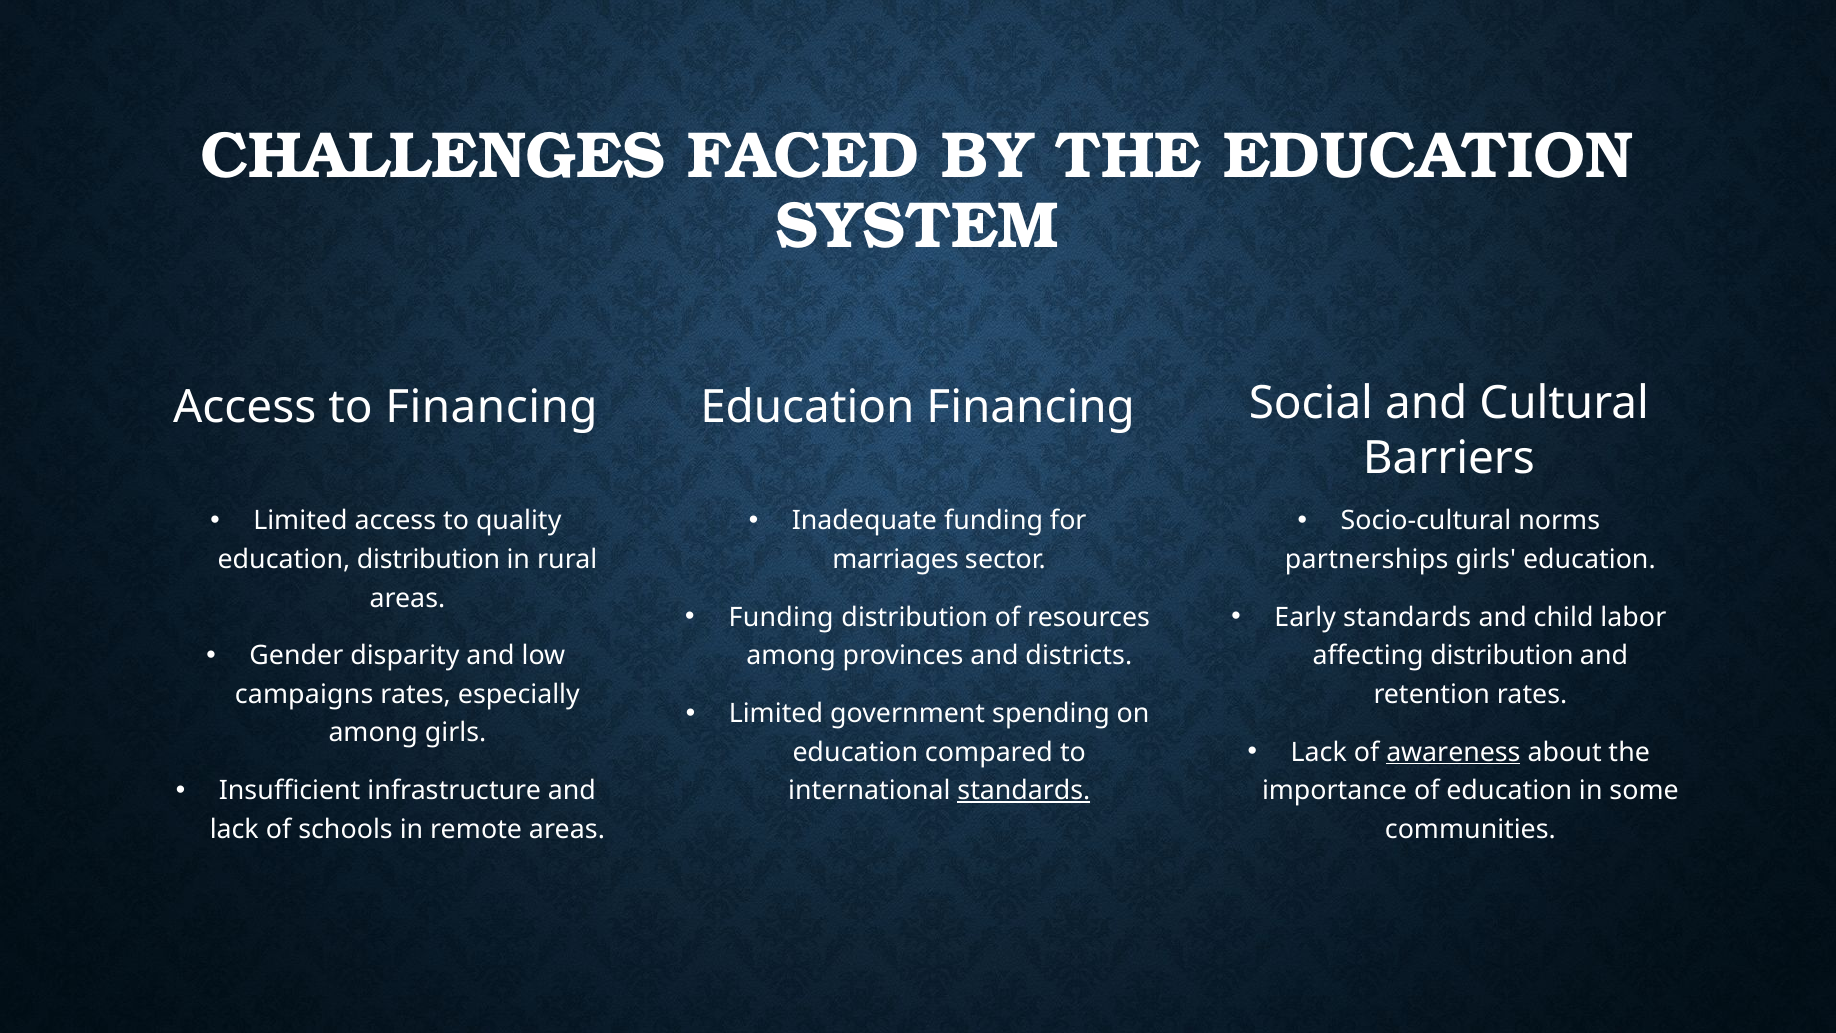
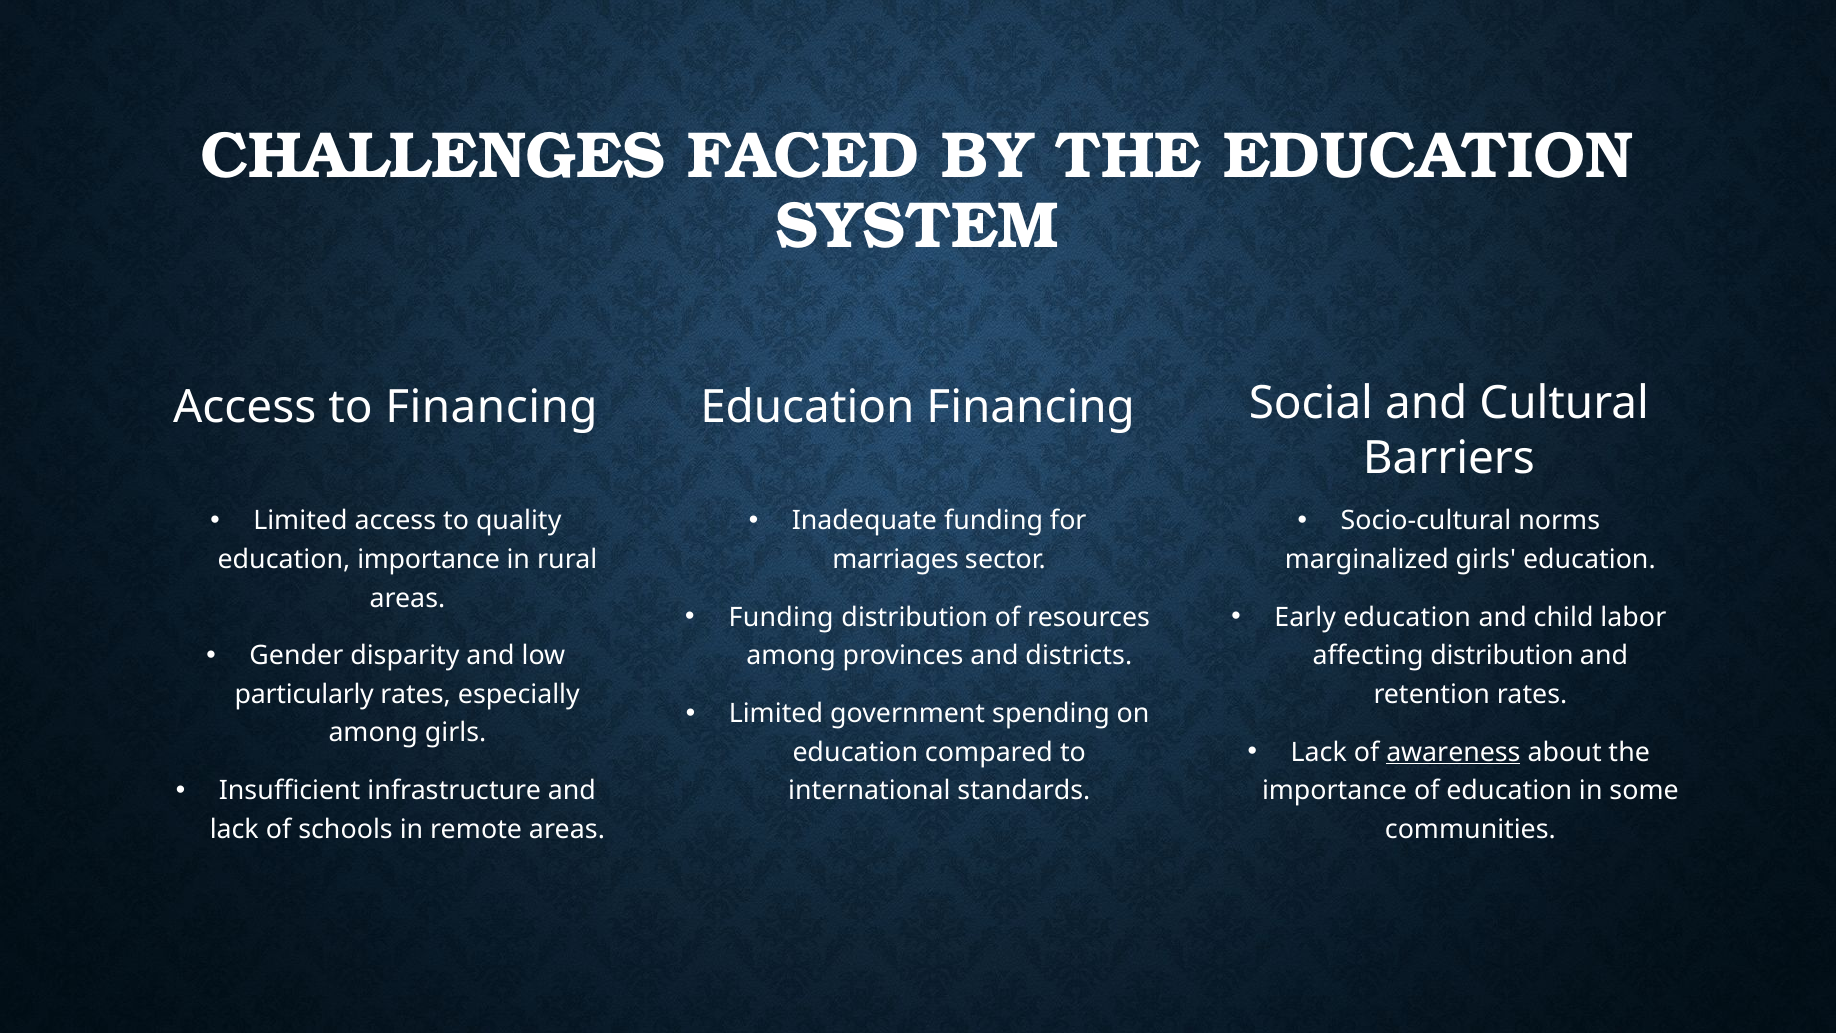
education distribution: distribution -> importance (429, 560)
partnerships: partnerships -> marginalized (1367, 560)
Early standards: standards -> education (1407, 617)
campaigns: campaigns -> particularly (304, 694)
standards underline: present -> none (1024, 791)
